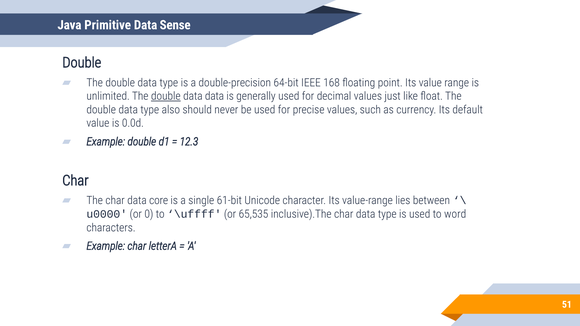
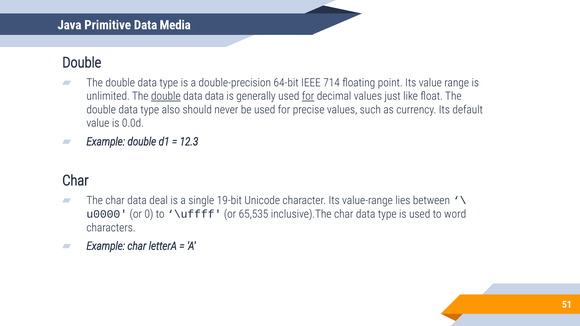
Sense: Sense -> Media (175, 25)
168: 168 -> 714 (332, 83)
for underline: none -> present (308, 96)
core: core -> deal (159, 201)
61-bit: 61-bit -> 19-bit (229, 201)
